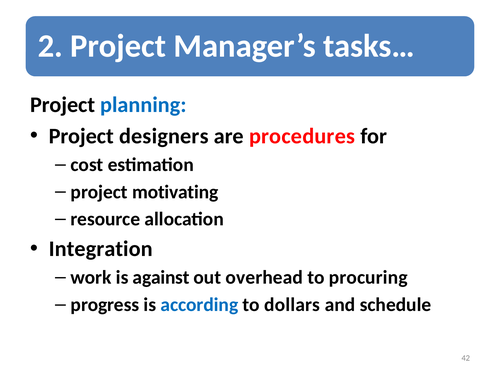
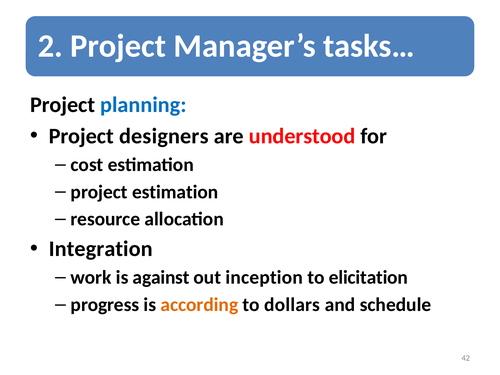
procedures: procedures -> understood (302, 136)
project motivating: motivating -> estimation (175, 192)
overhead: overhead -> inception (264, 278)
procuring: procuring -> elicitation (368, 278)
according colour: blue -> orange (199, 305)
